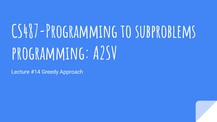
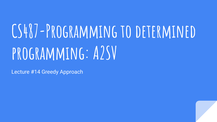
subproblems: subproblems -> determined (166, 32)
